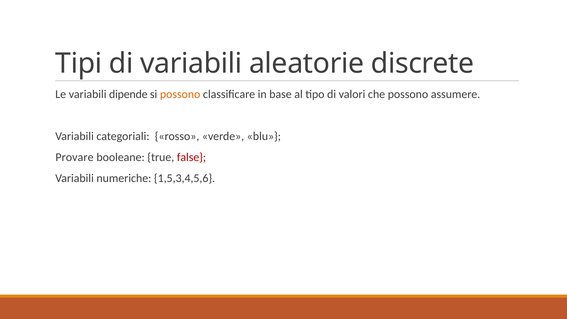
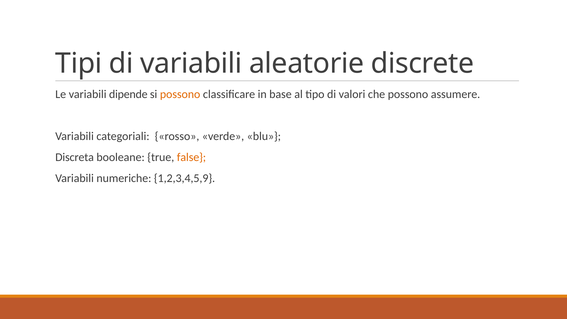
Provare: Provare -> Discreta (75, 157)
false colour: red -> orange (191, 157)
1,5,3,4,5,6: 1,5,3,4,5,6 -> 1,2,3,4,5,9 (185, 178)
